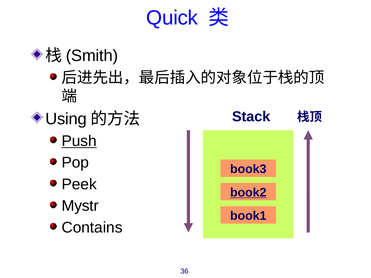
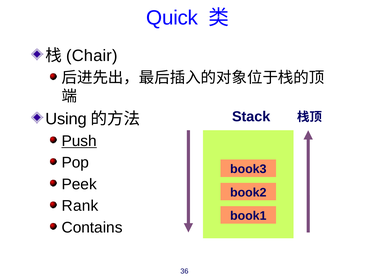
Smith: Smith -> Chair (92, 56)
book2 underline: present -> none (248, 193)
Mystr: Mystr -> Rank (80, 206)
